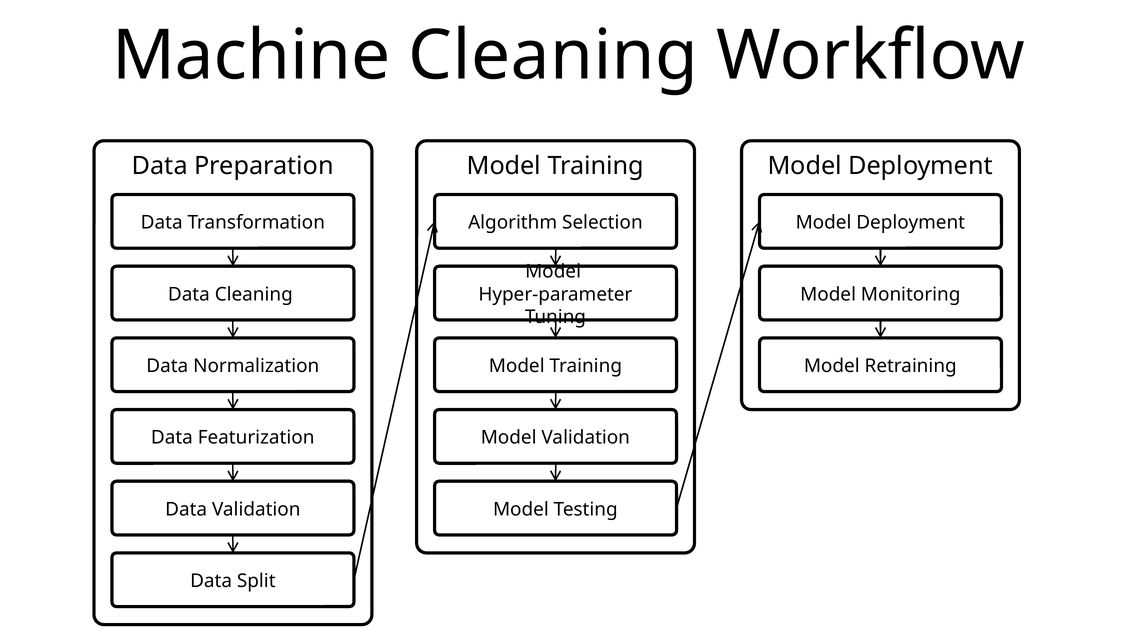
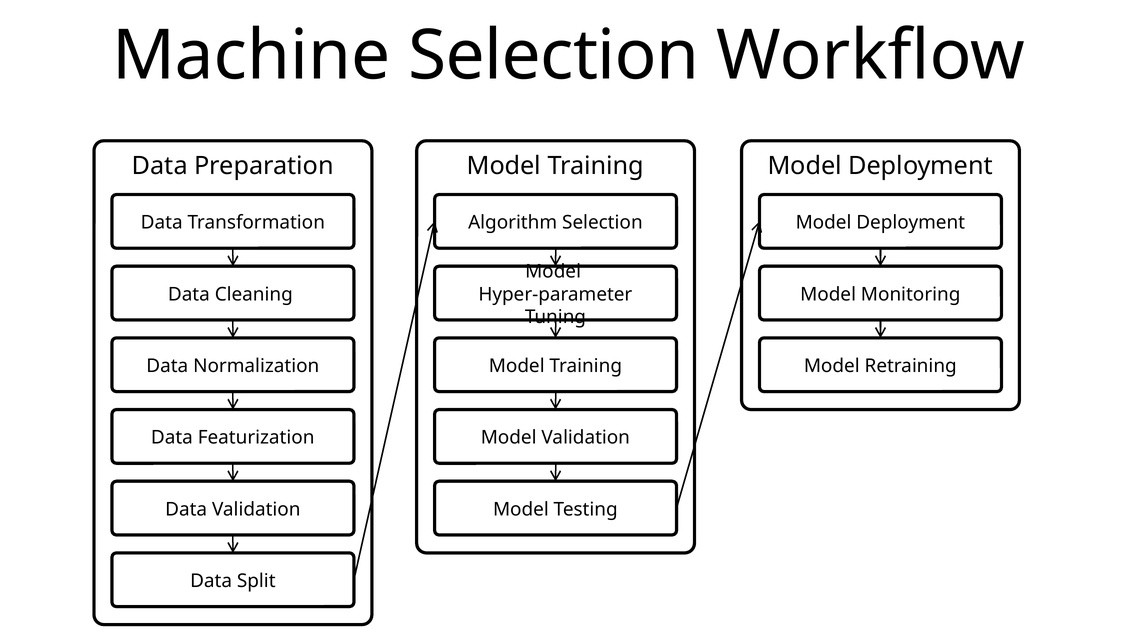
Machine Cleaning: Cleaning -> Selection (554, 56)
